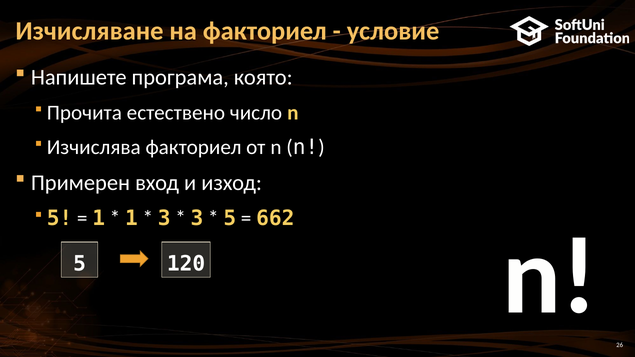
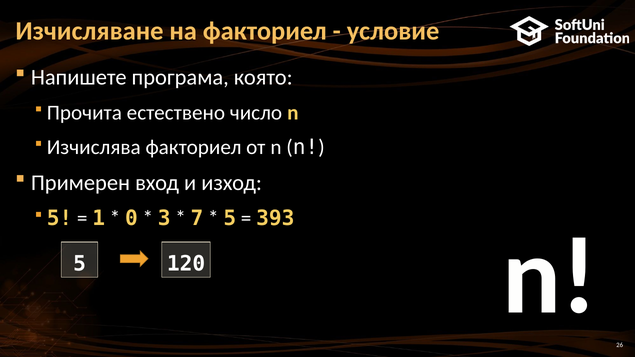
1: 1 -> 0 (131, 218)
3: 3 -> 7 (197, 218)
662: 662 -> 393 (275, 218)
